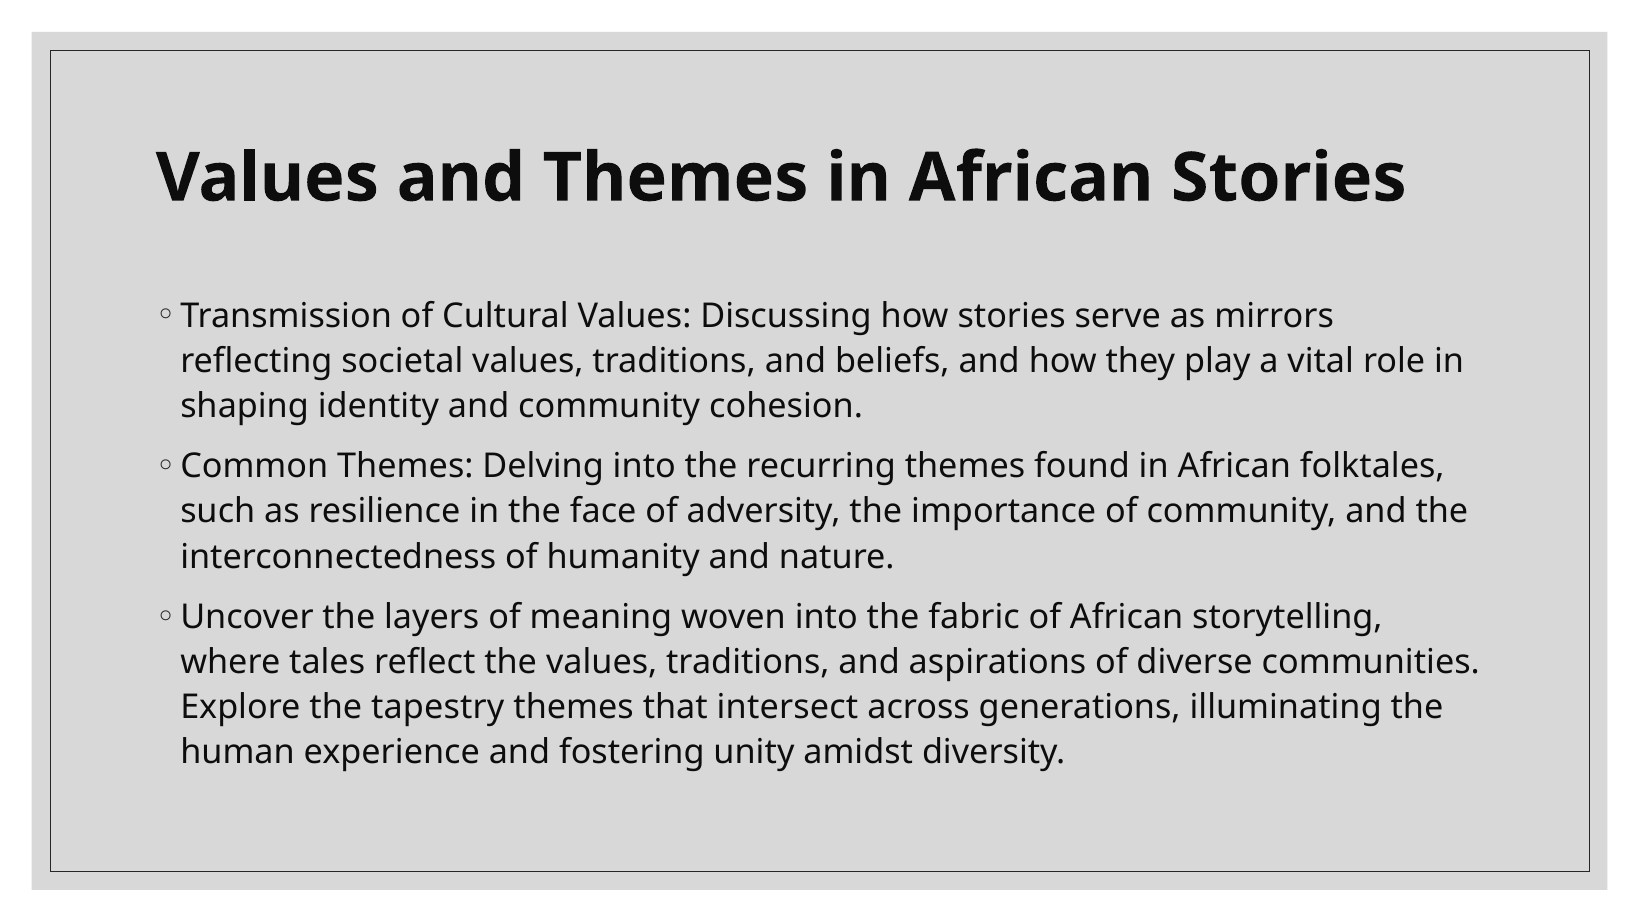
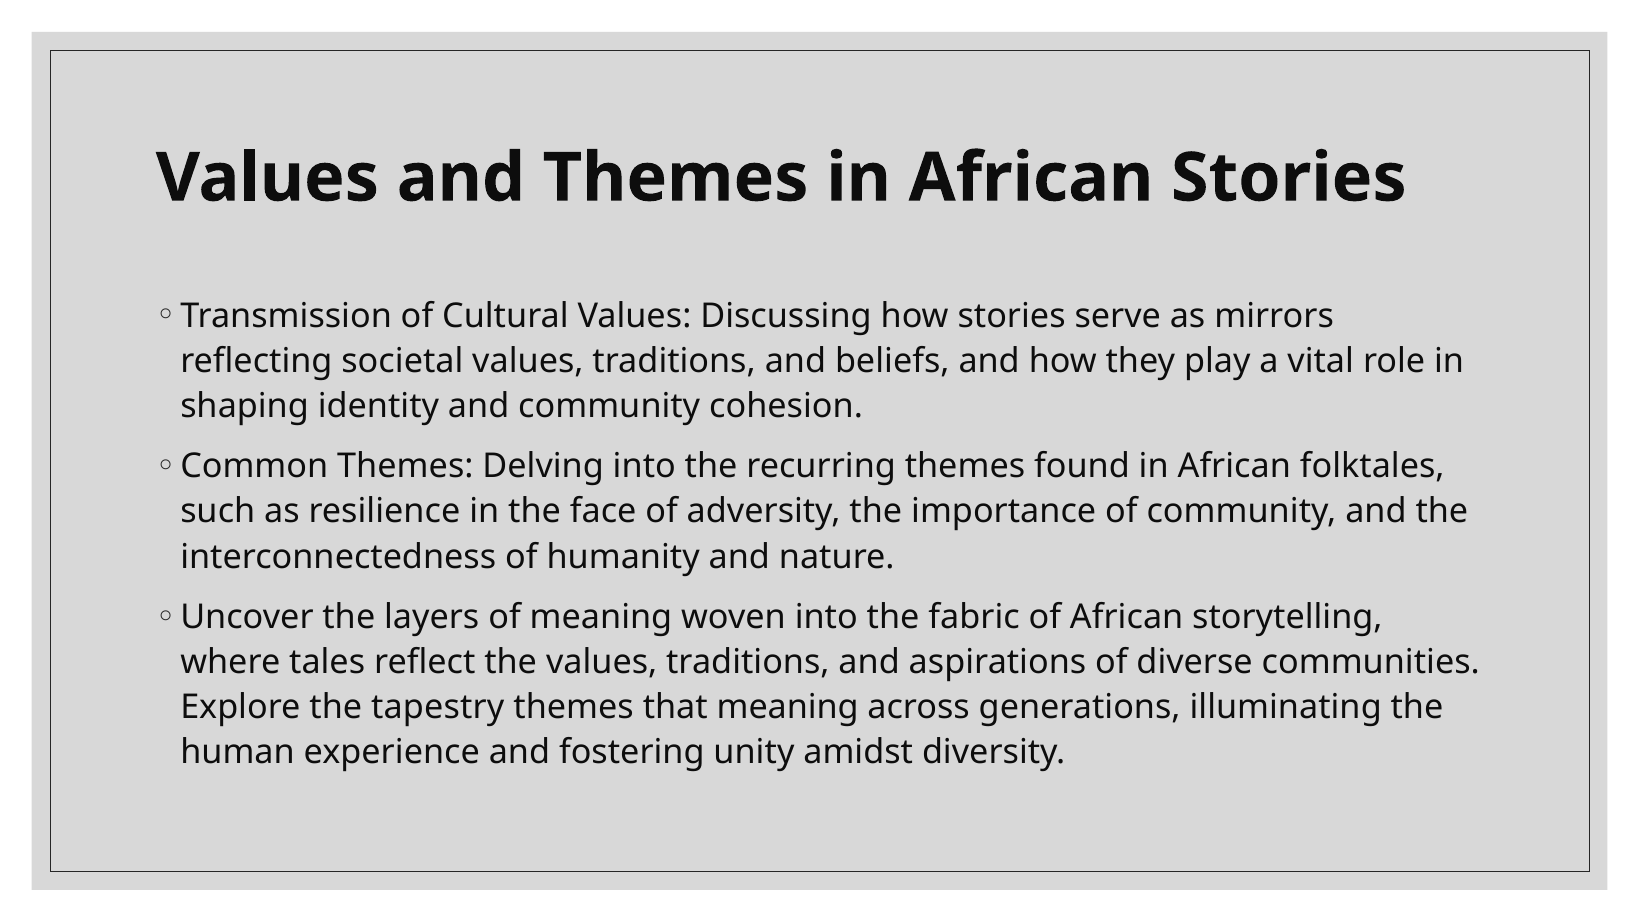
that intersect: intersect -> meaning (788, 707)
